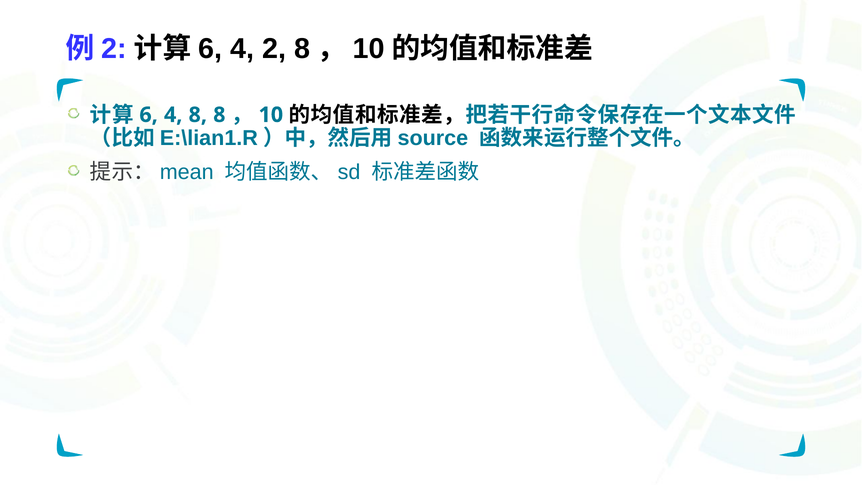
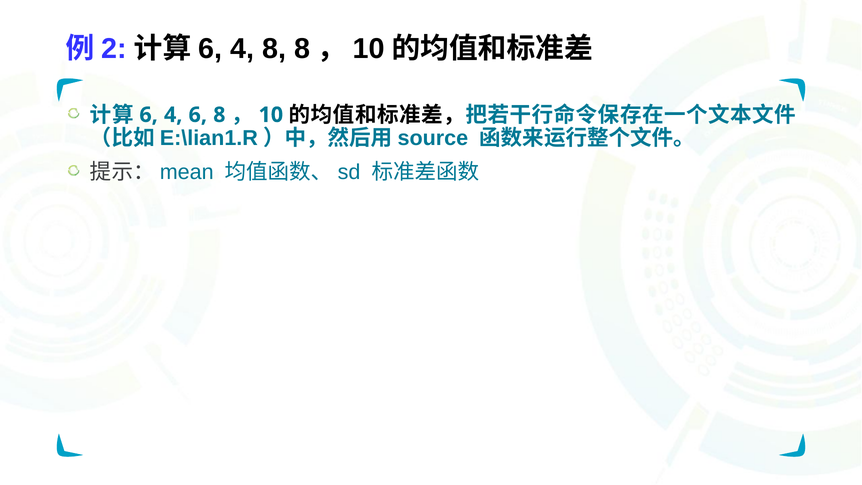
4 2: 2 -> 8 (274, 49)
4 8: 8 -> 6 (198, 115)
